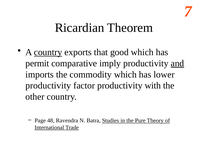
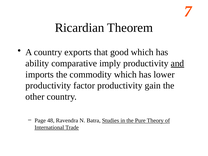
country underline: present -> none (48, 52)
permit: permit -> ability (37, 63)
with: with -> gain (153, 86)
